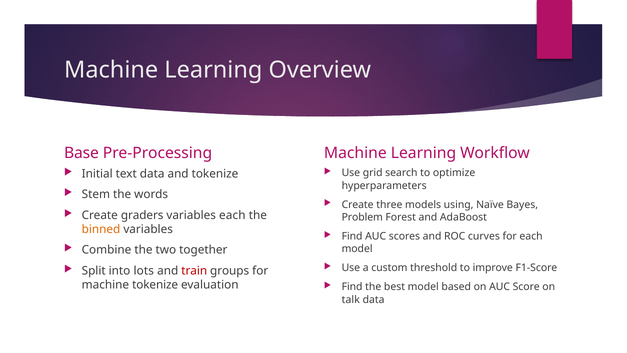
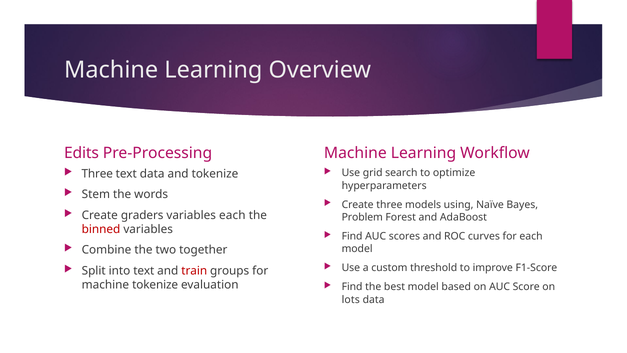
Base: Base -> Edits (82, 153)
Initial: Initial -> Three (97, 174)
binned colour: orange -> red (101, 229)
into lots: lots -> text (144, 270)
talk: talk -> lots (351, 299)
